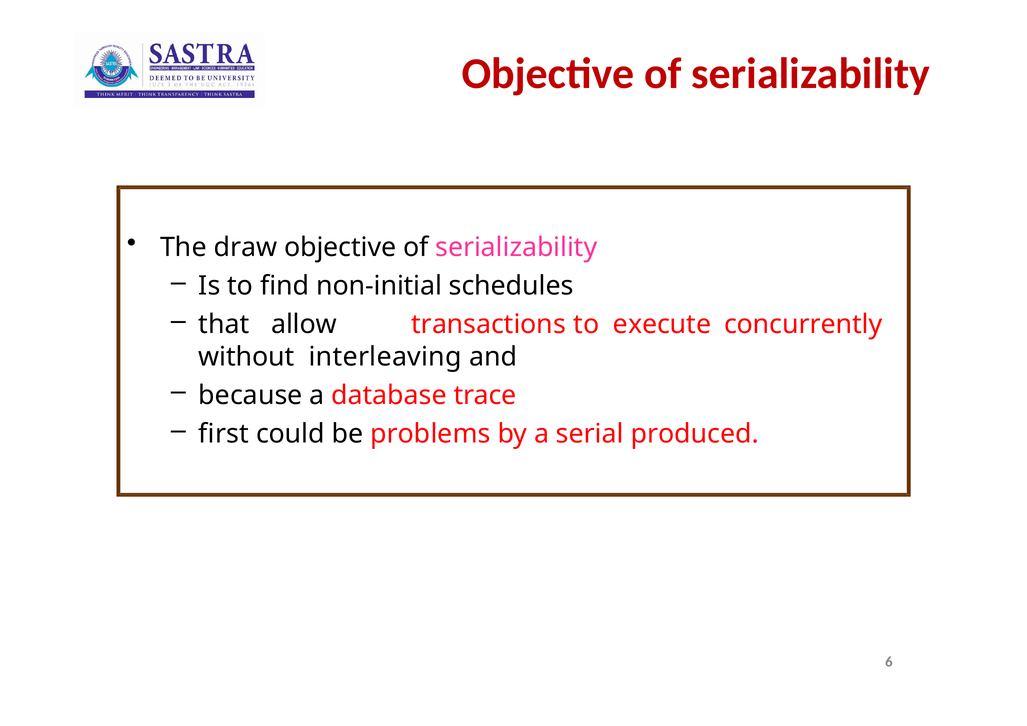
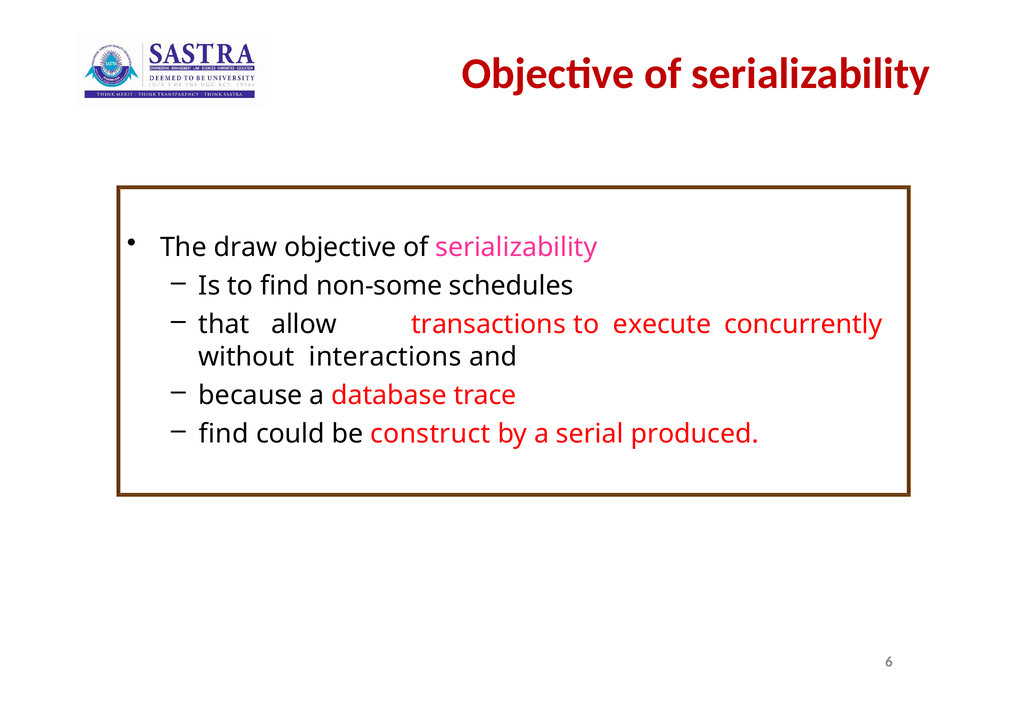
non-initial: non-initial -> non-some (379, 286)
interleaving: interleaving -> interactions (385, 357)
first: first -> find (224, 434)
problems: problems -> construct (430, 434)
